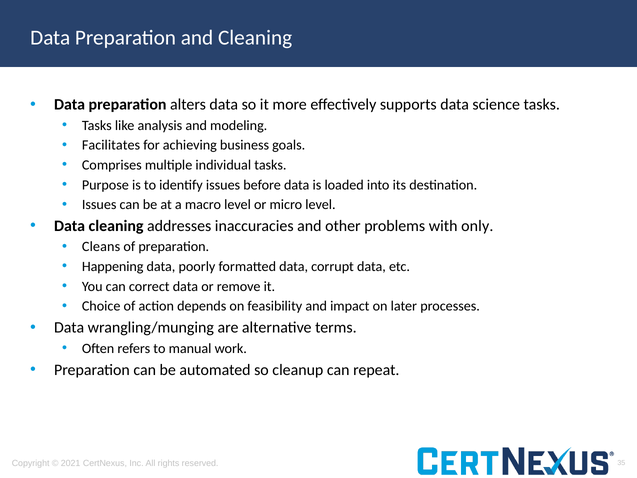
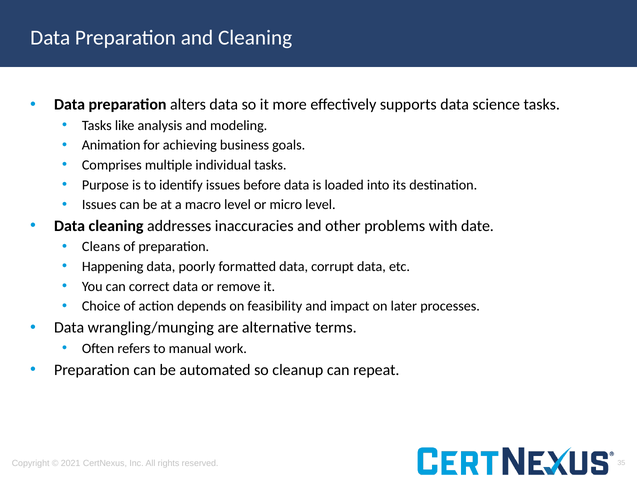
Facilitates: Facilitates -> Animation (111, 145)
only: only -> date (477, 226)
